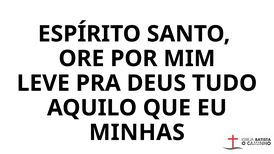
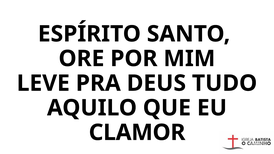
MINHAS: MINHAS -> CLAMOR (137, 133)
